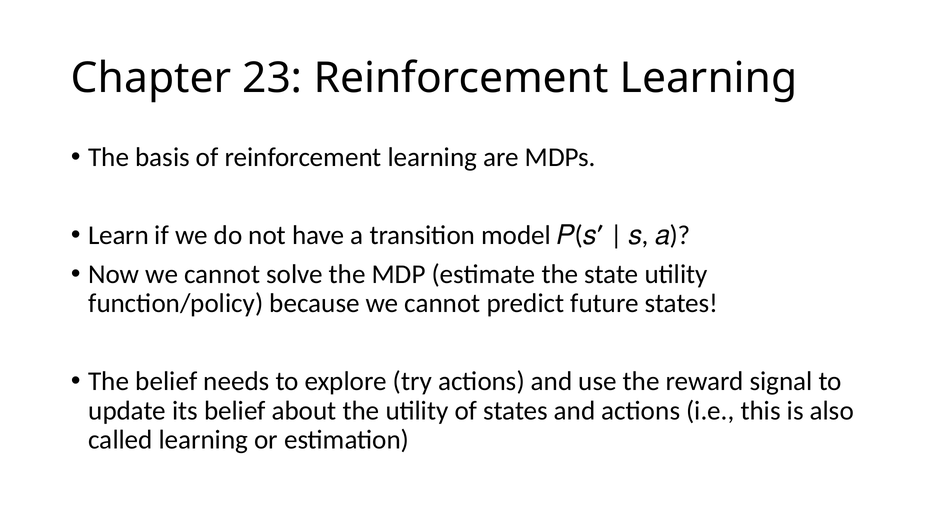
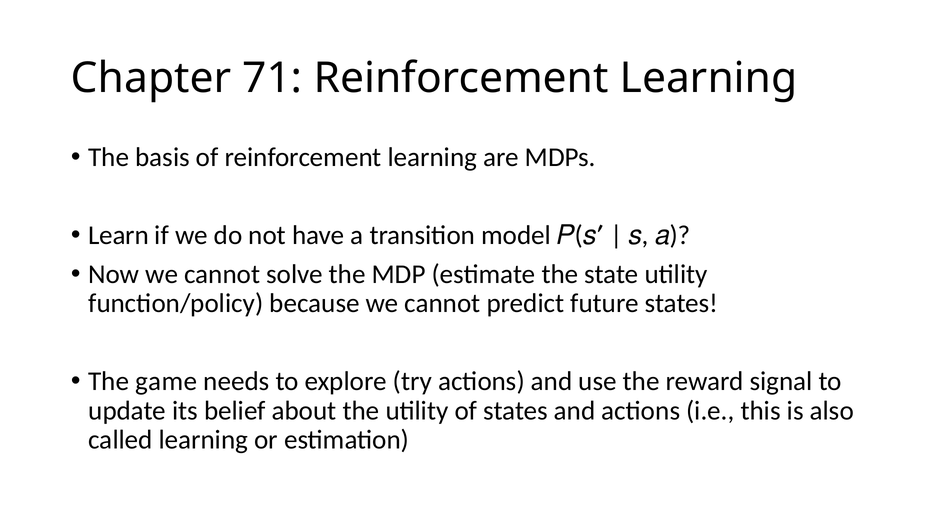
23: 23 -> 71 (272, 78)
The belief: belief -> game (166, 382)
